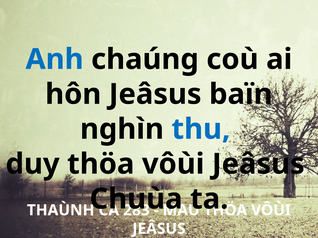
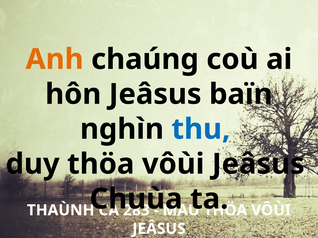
Anh colour: blue -> orange (55, 59)
